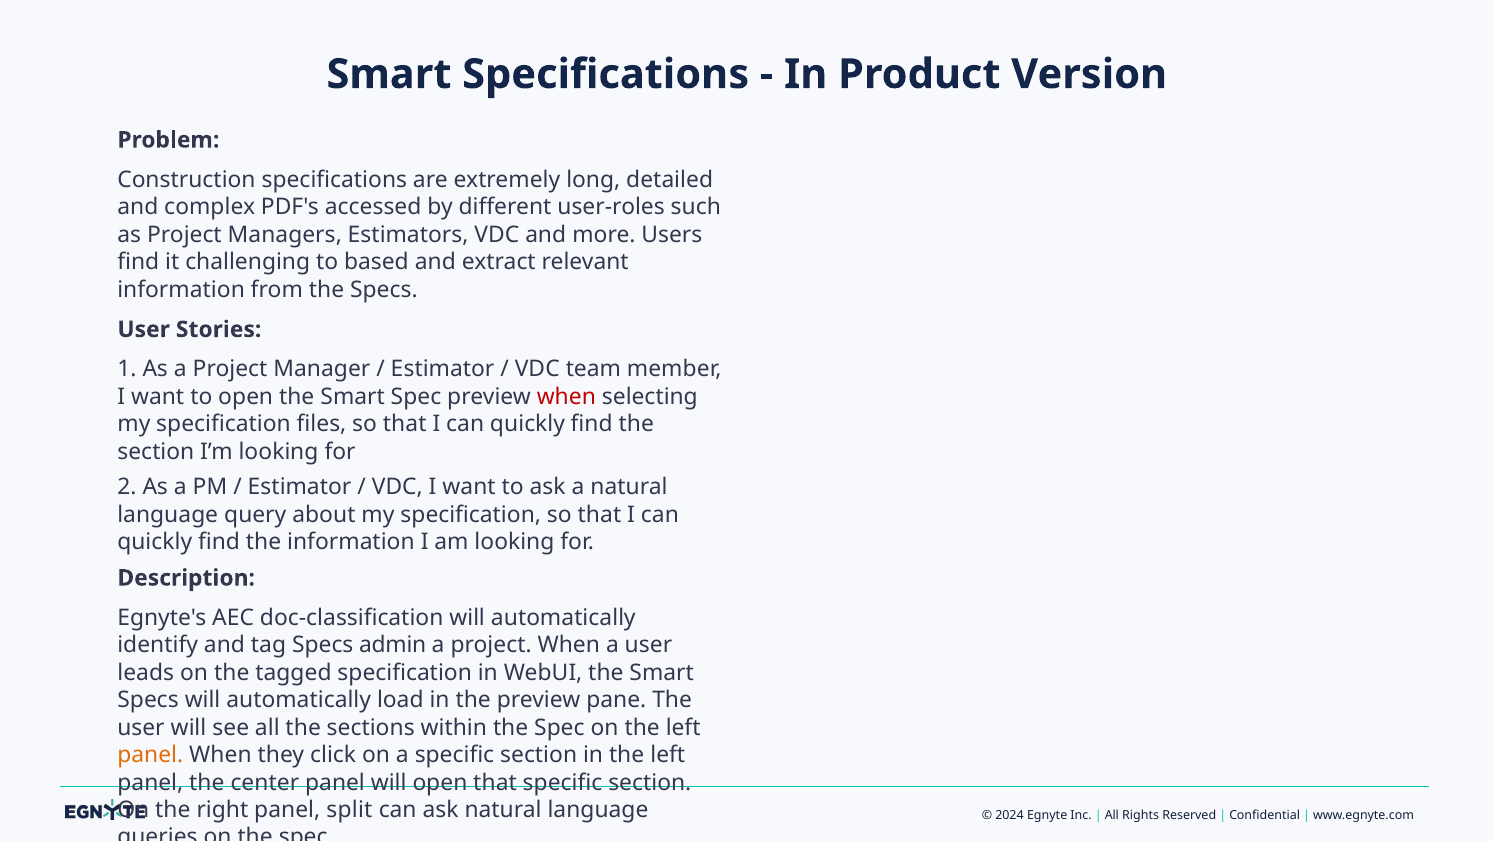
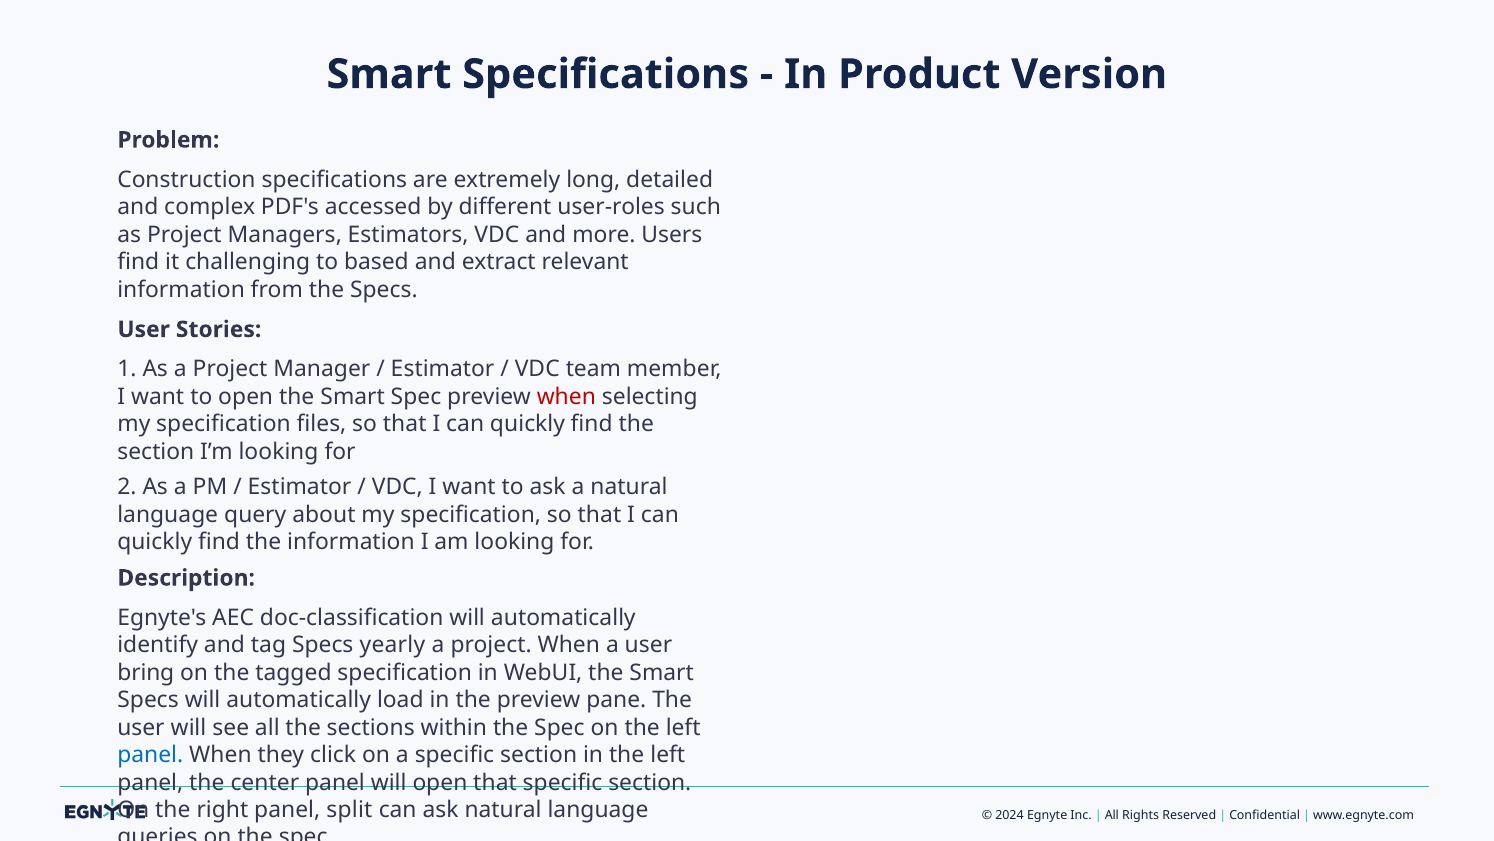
admin: admin -> yearly (392, 645)
leads: leads -> bring (146, 672)
panel colour: orange -> blue (150, 755)
